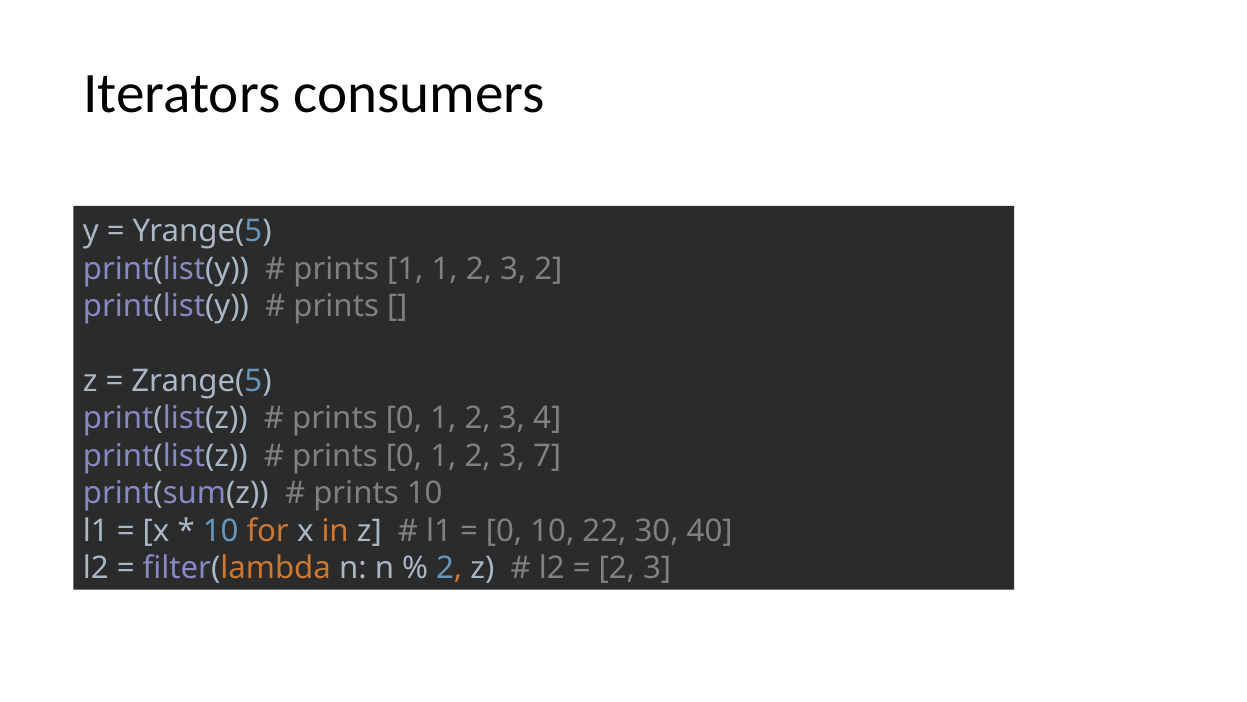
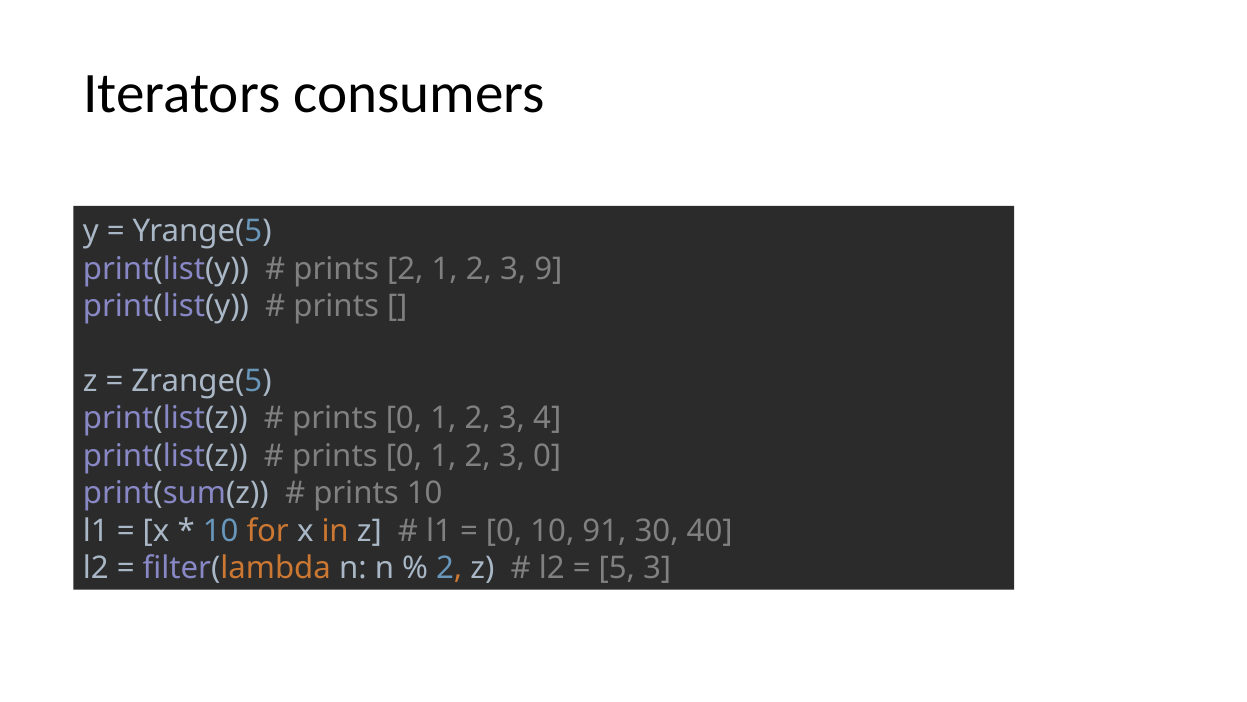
prints 1: 1 -> 2 (405, 269)
3 2: 2 -> 9 (548, 269)
3 7: 7 -> 0 (547, 456)
22: 22 -> 91 (604, 531)
2: 2 -> 5 (617, 568)
